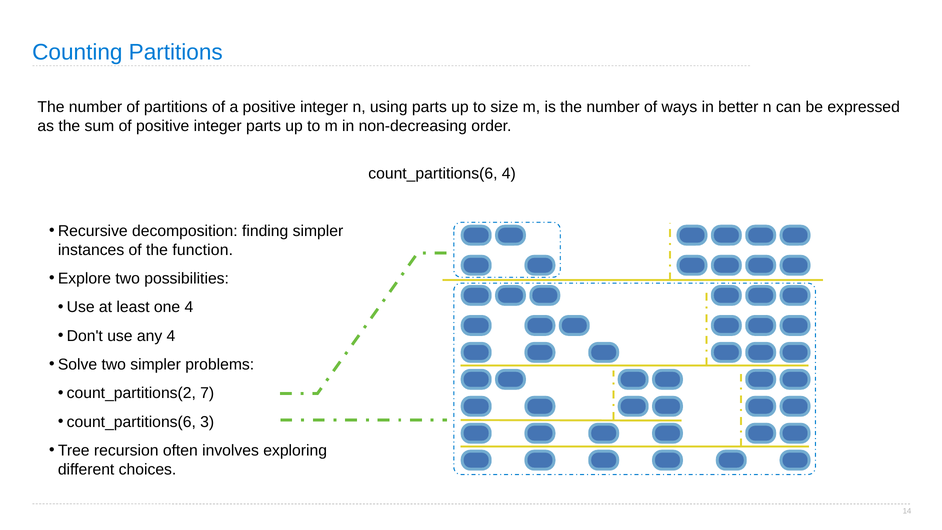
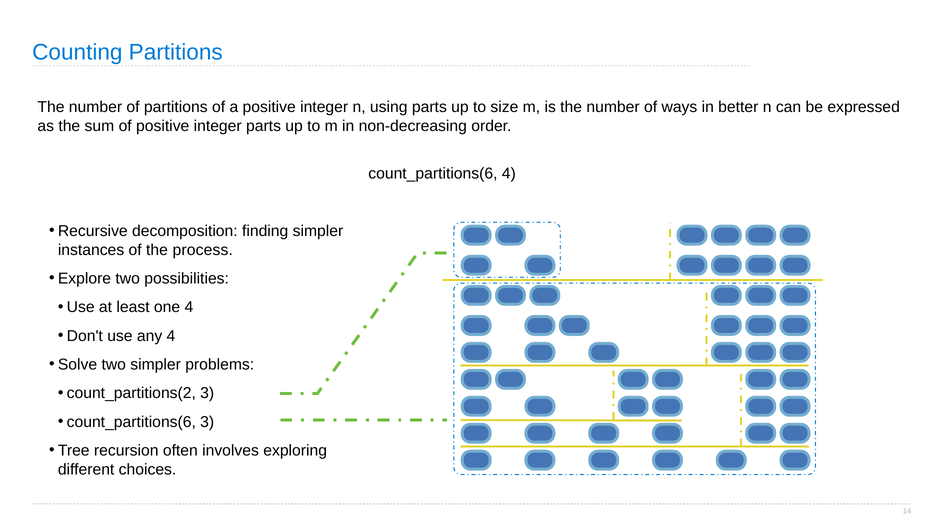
function: function -> process (203, 250)
count_partitions(2 7: 7 -> 3 (207, 393)
